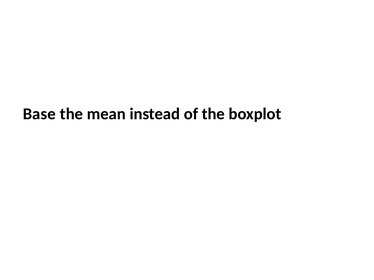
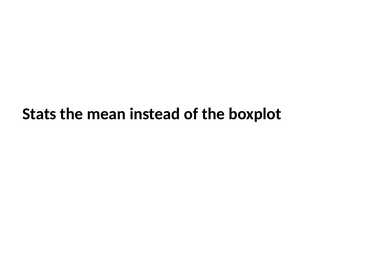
Base: Base -> Stats (39, 114)
